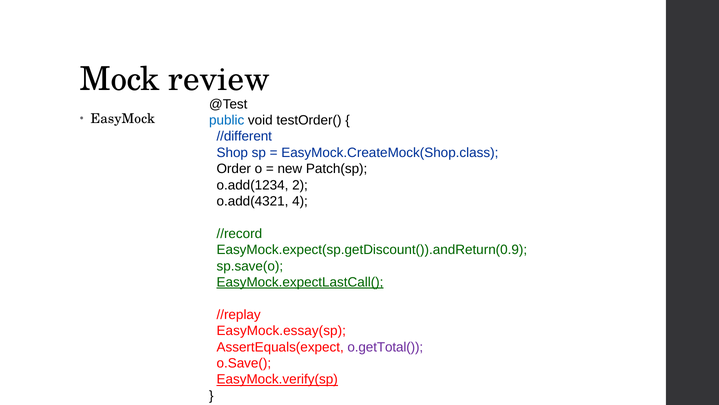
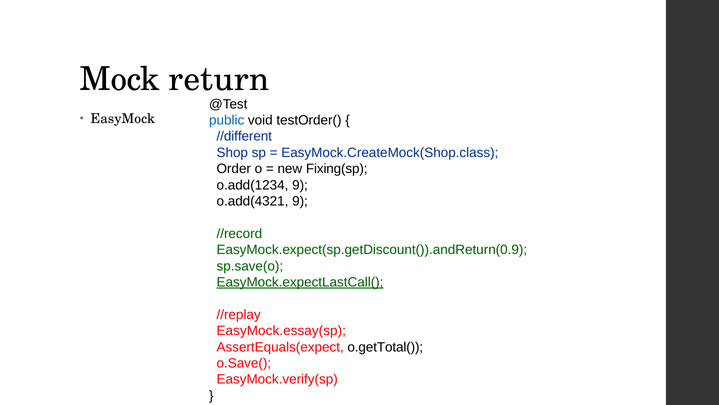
review: review -> return (219, 79)
Patch(sp: Patch(sp -> Fixing(sp (337, 169)
o.add(1234 2: 2 -> 9 (300, 185)
o.add(4321 4: 4 -> 9 (300, 201)
o.getTotal( colour: purple -> black (385, 347)
EasyMock.verify(sp underline: present -> none (277, 379)
